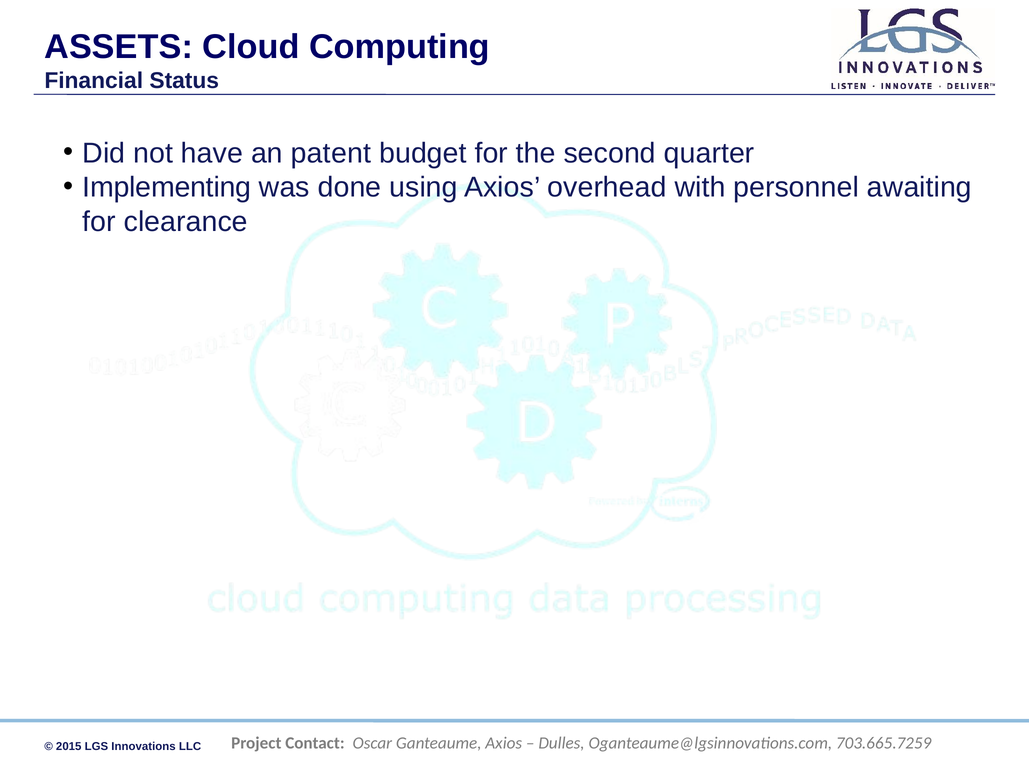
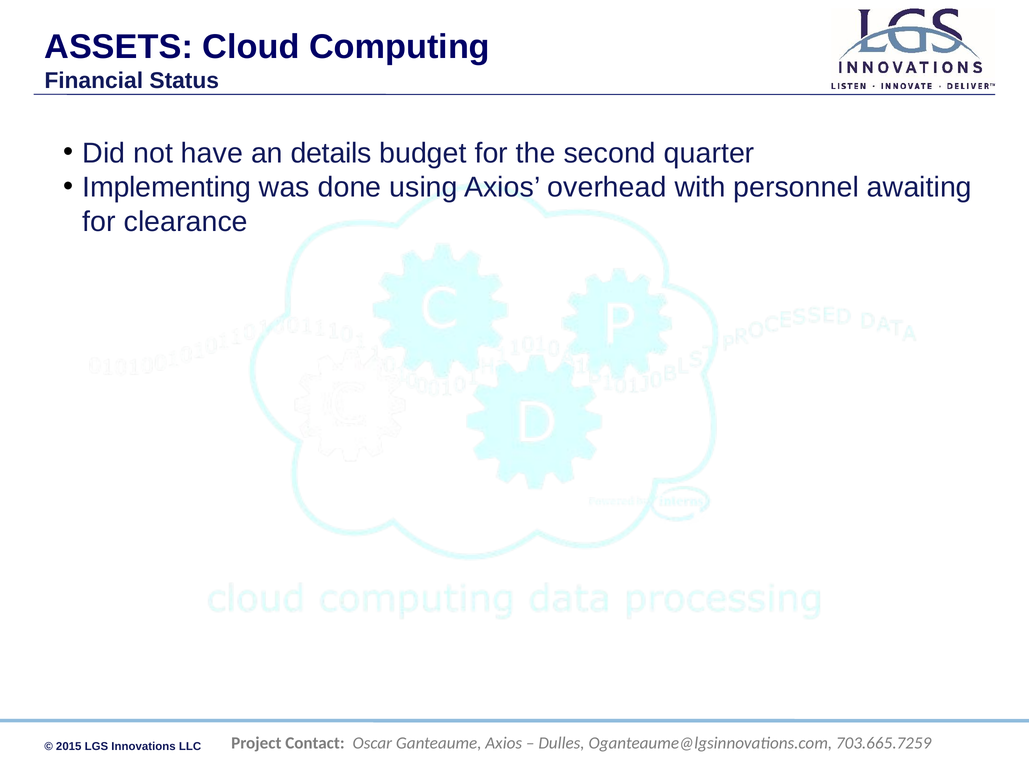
patent: patent -> details (331, 153)
